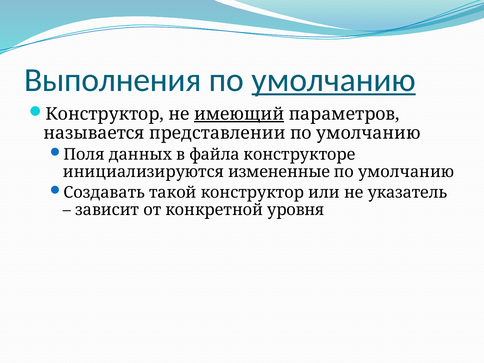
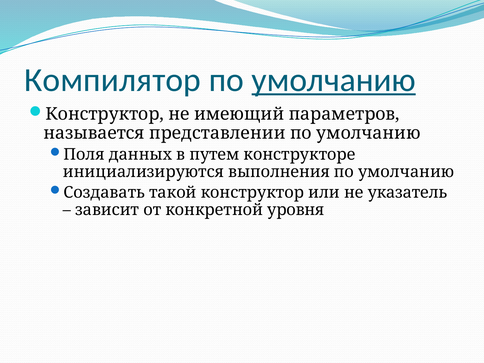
Выполнения: Выполнения -> Компилятор (113, 80)
имеющий underline: present -> none (239, 114)
файла: файла -> путем (214, 154)
измененные: измененные -> выполнения (279, 172)
